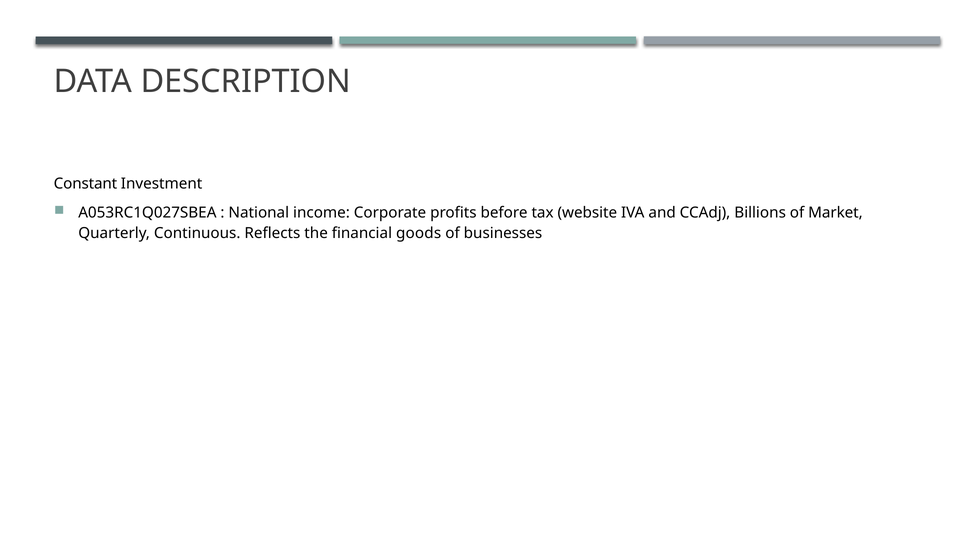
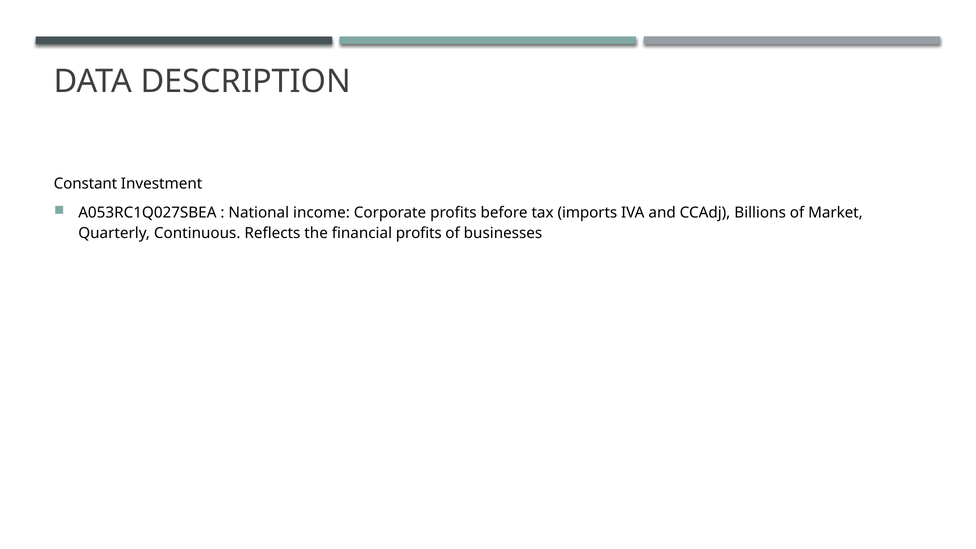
website: website -> imports (587, 213)
financial goods: goods -> profits (419, 233)
